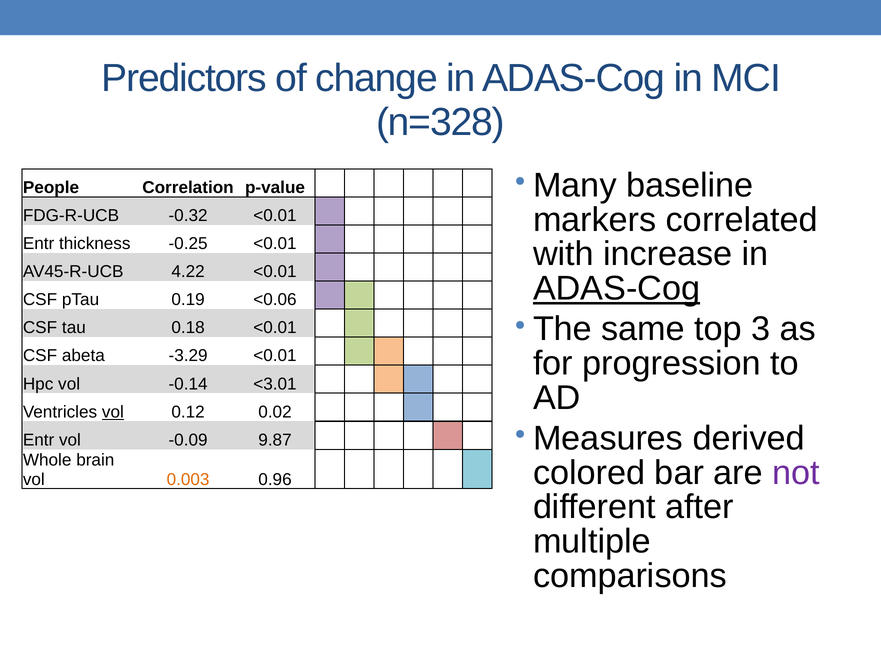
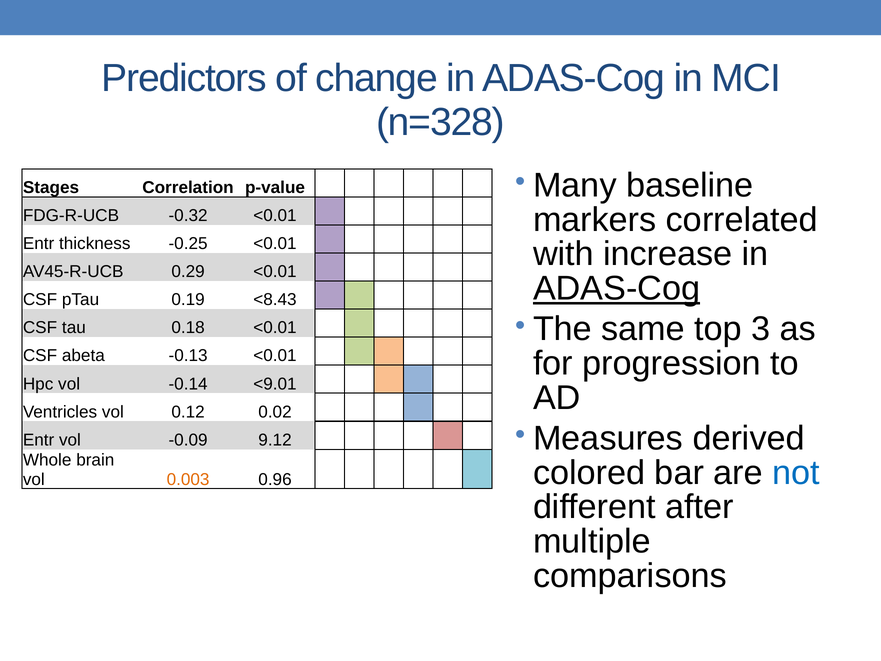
People: People -> Stages (51, 188)
4.22: 4.22 -> 0.29 (188, 272)
<0.06: <0.06 -> <8.43 (275, 300)
-3.29: -3.29 -> -0.13 (188, 356)
<3.01: <3.01 -> <9.01 (275, 384)
vol underline: present -> none (113, 412)
9.87: 9.87 -> 9.12 (275, 440)
not colour: purple -> blue (796, 473)
